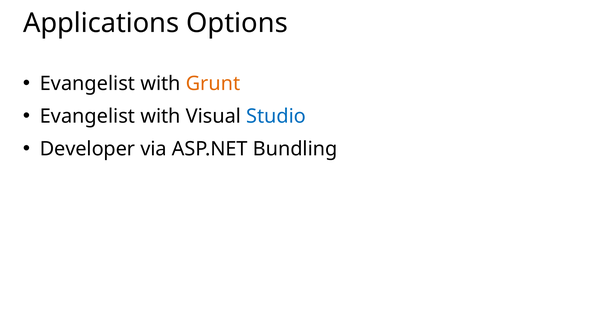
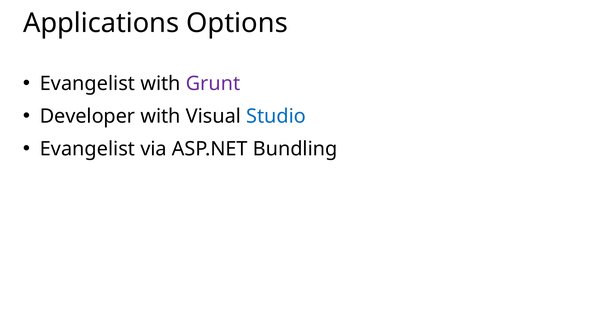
Grunt colour: orange -> purple (213, 84)
Evangelist: Evangelist -> Developer (87, 116)
Developer: Developer -> Evangelist (87, 149)
